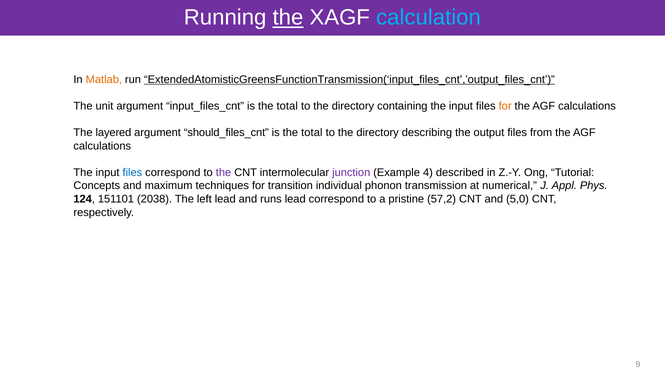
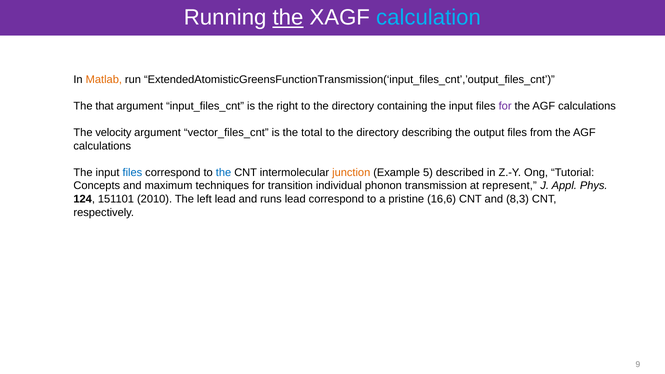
ExtendedAtomisticGreensFunctionTransmission(‘input_files_cnt’,’output_files_cnt underline: present -> none (349, 79)
unit: unit -> that (105, 106)
input_files_cnt is the total: total -> right (287, 106)
for colour: orange -> purple (505, 106)
layered: layered -> velocity (113, 133)
should_files_cnt: should_files_cnt -> vector_files_cnt (226, 133)
the colour: purple -> blue (224, 173)
junction colour: purple -> orange (351, 173)
4: 4 -> 5 (428, 173)
numerical: numerical -> represent (509, 186)
2038: 2038 -> 2010 (155, 199)
57,2: 57,2 -> 16,6 (442, 199)
5,0: 5,0 -> 8,3 (517, 199)
